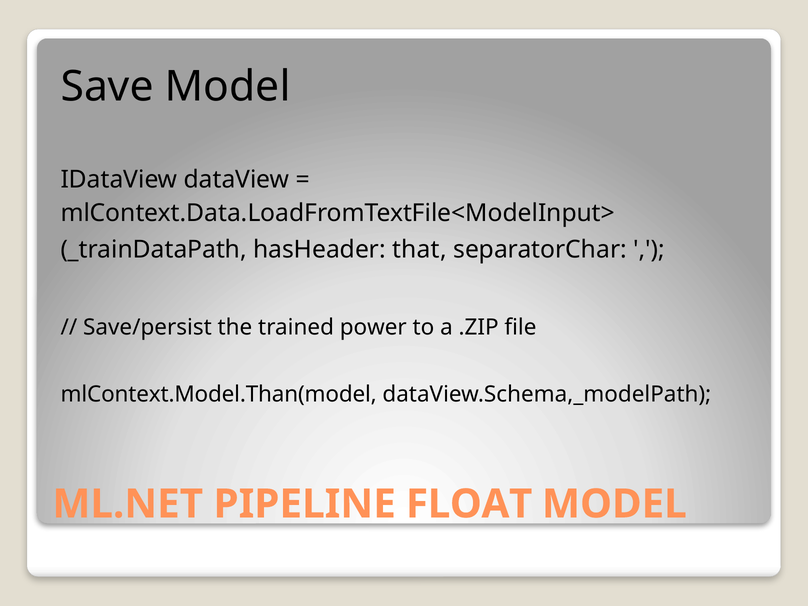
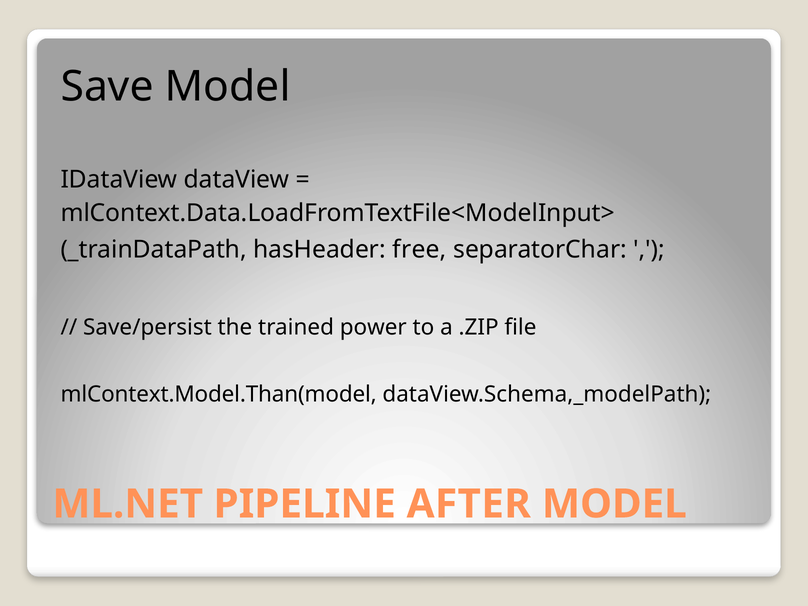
that: that -> free (419, 250)
FLOAT: FLOAT -> AFTER (469, 504)
